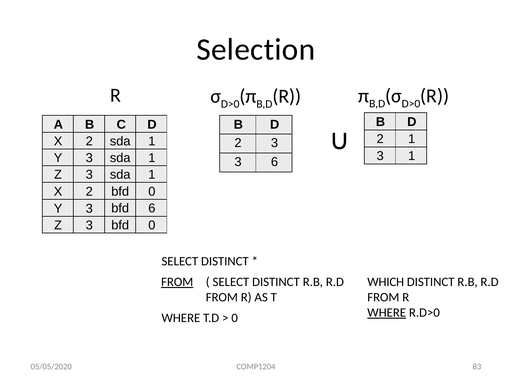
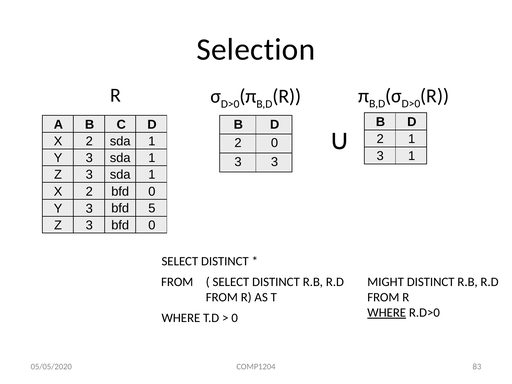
2 3: 3 -> 0 (275, 143)
3 6: 6 -> 3 (275, 162)
bfd 6: 6 -> 5 (152, 208)
FROM underline: present -> none (177, 282)
WHICH: WHICH -> MIGHT (386, 282)
